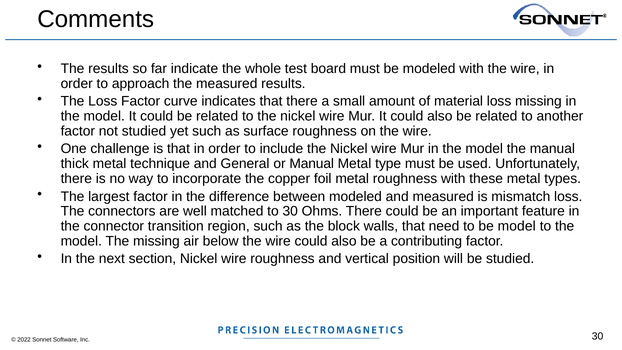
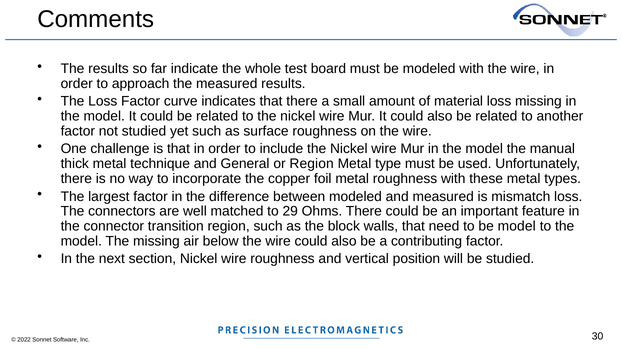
or Manual: Manual -> Region (312, 164)
to 30: 30 -> 29 (290, 211)
